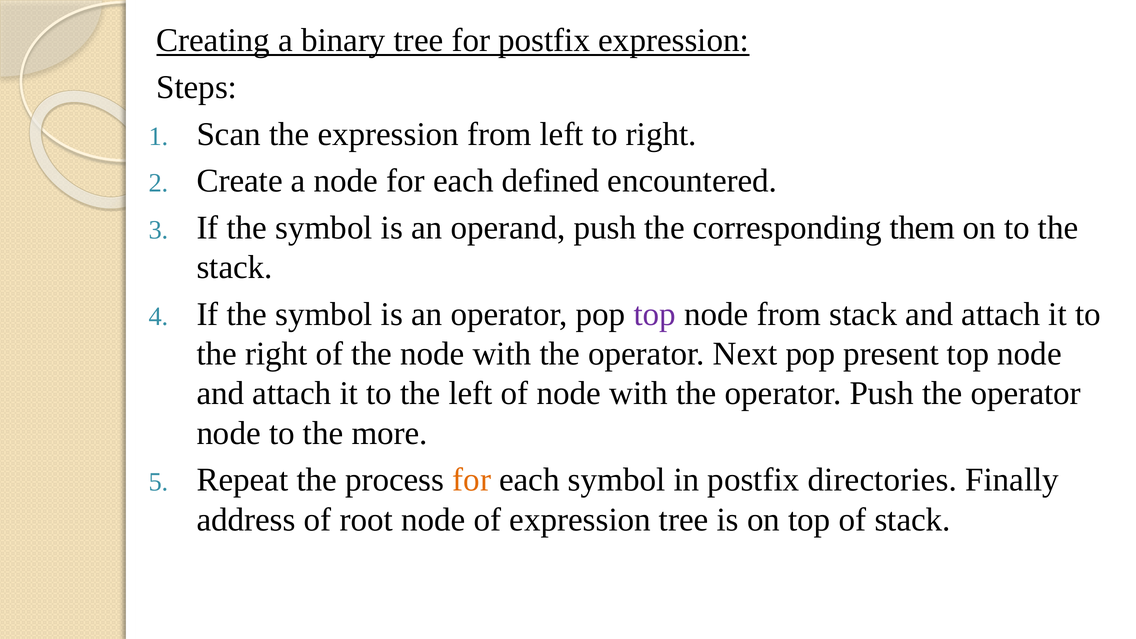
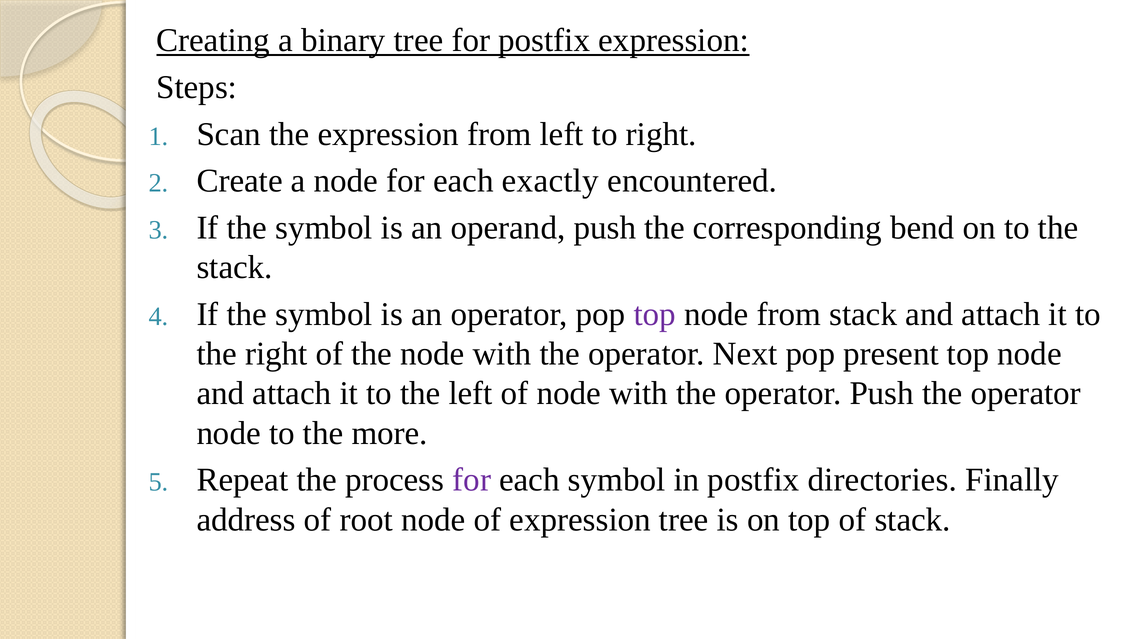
defined: defined -> exactly (550, 181)
them: them -> bend (922, 228)
for colour: orange -> purple (472, 480)
